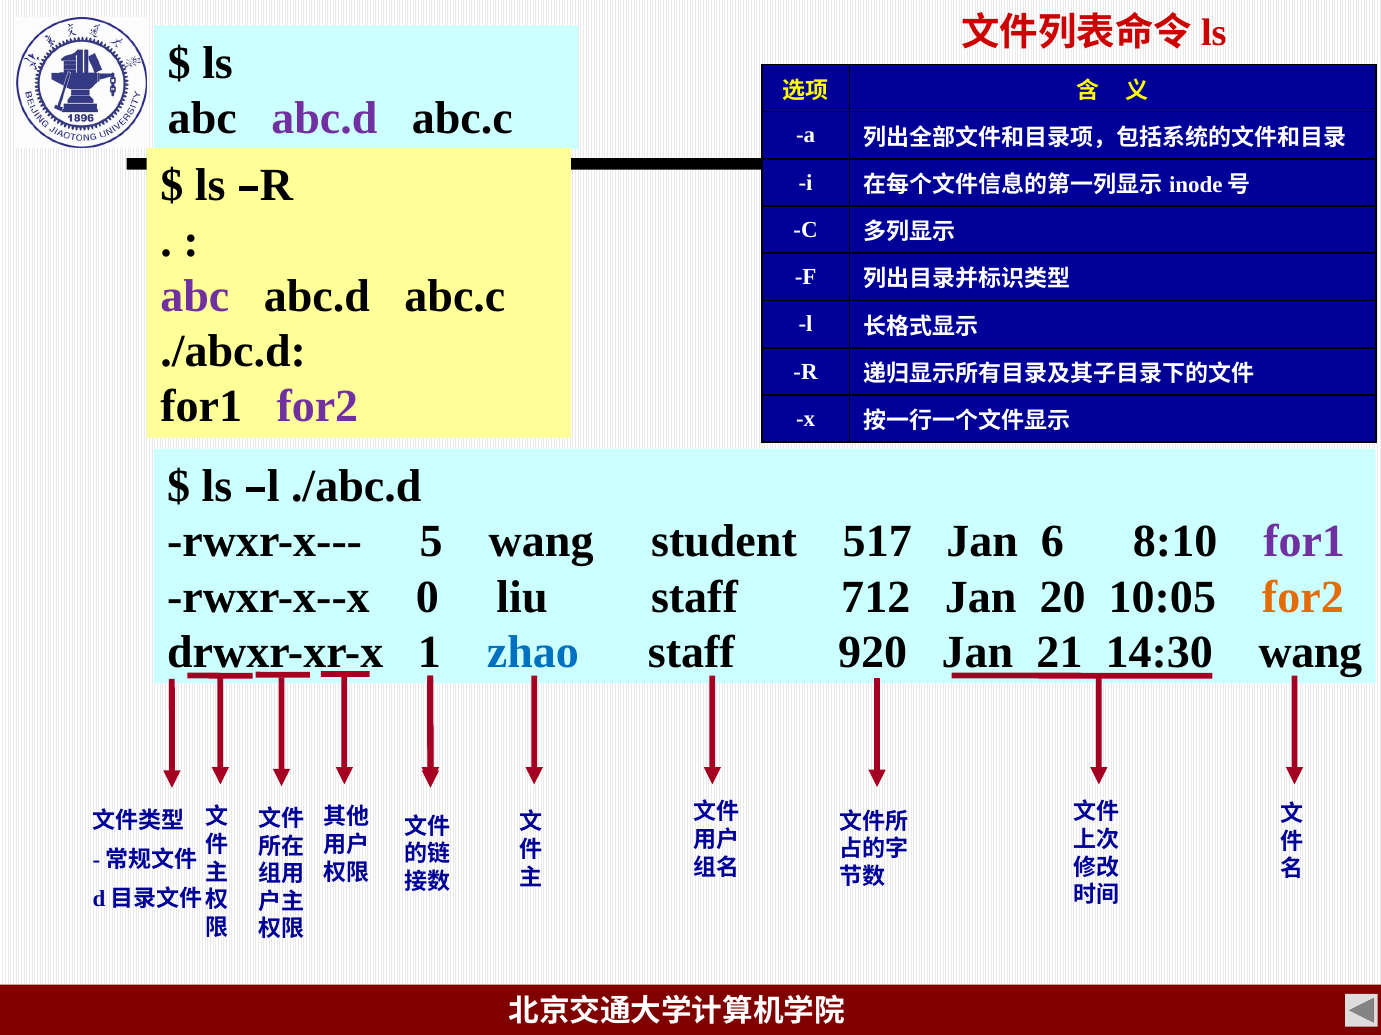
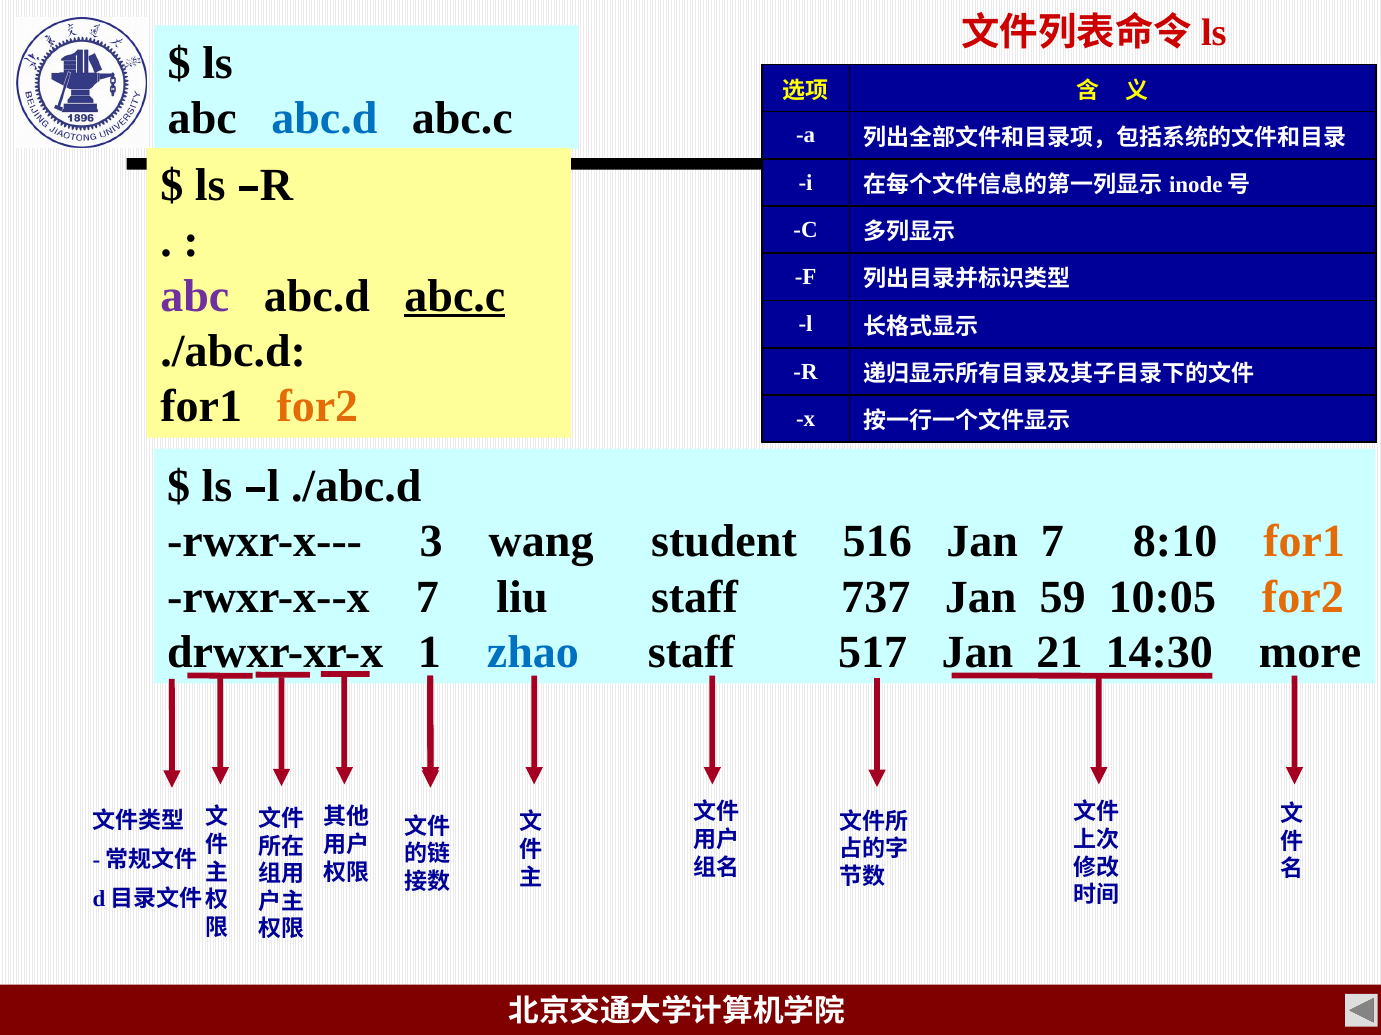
abc.d colour: purple -> blue (324, 118)
abc.c underline: none -> present (455, 296)
for2 colour: purple -> orange (317, 407)
5: 5 -> 3 (431, 542)
517: 517 -> 516 (877, 542)
Jan 6: 6 -> 7 (1052, 542)
for1 colour: purple -> orange (1304, 542)
rwxr-x--x 0: 0 -> 7 (427, 597)
712: 712 -> 737 (876, 597)
20: 20 -> 59 (1063, 597)
920: 920 -> 517 (873, 653)
wang: wang -> more (1310, 653)
